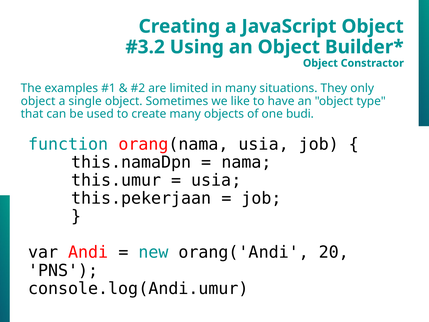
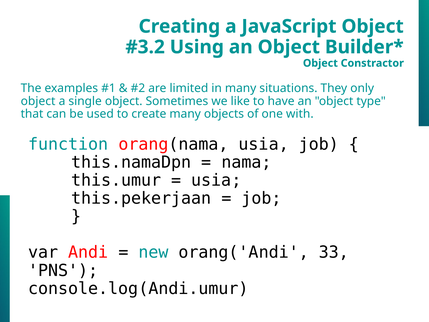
budi: budi -> with (300, 114)
20: 20 -> 33 (334, 252)
